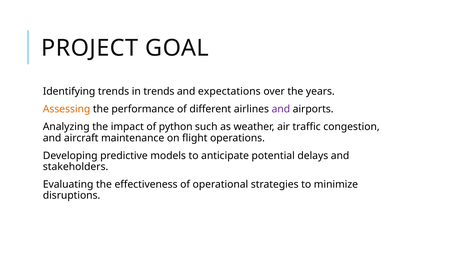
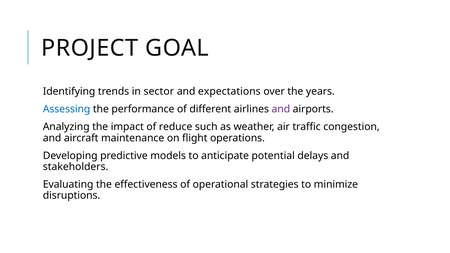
in trends: trends -> sector (159, 92)
Assessing colour: orange -> blue (67, 109)
python: python -> reduce (176, 127)
